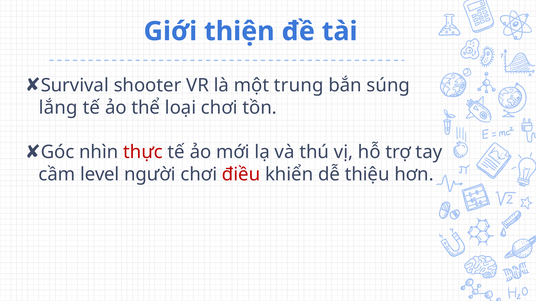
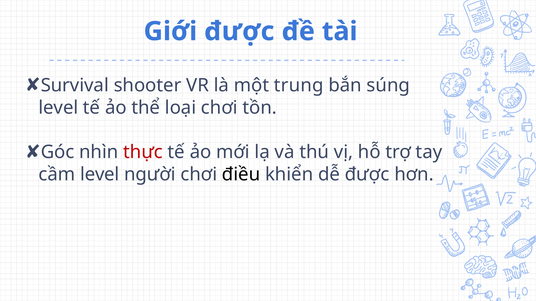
Giới thiện: thiện -> được (239, 31)
lắng: lắng -> level (58, 108)
điều colour: red -> black (241, 175)
dễ thiệu: thiệu -> được (367, 175)
